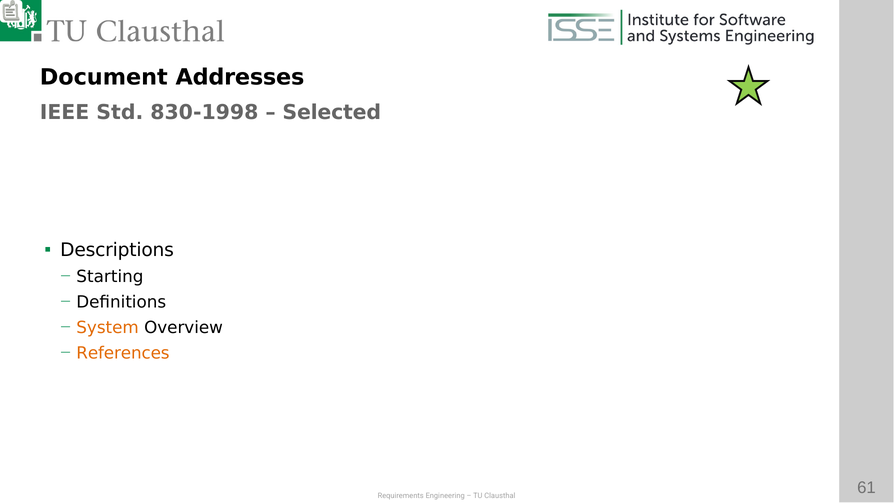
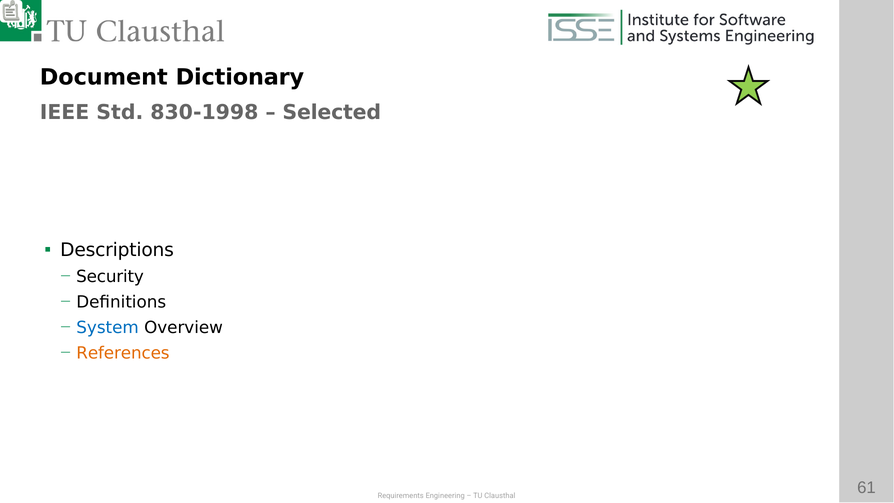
Addresses: Addresses -> Dictionary (240, 77)
Starting: Starting -> Security (110, 277)
System colour: orange -> blue (108, 328)
